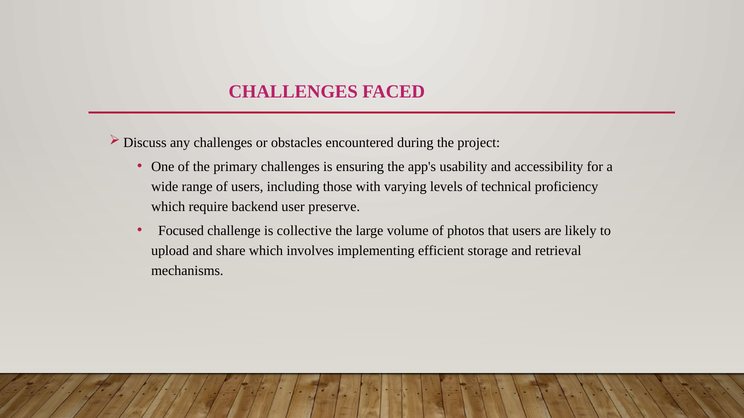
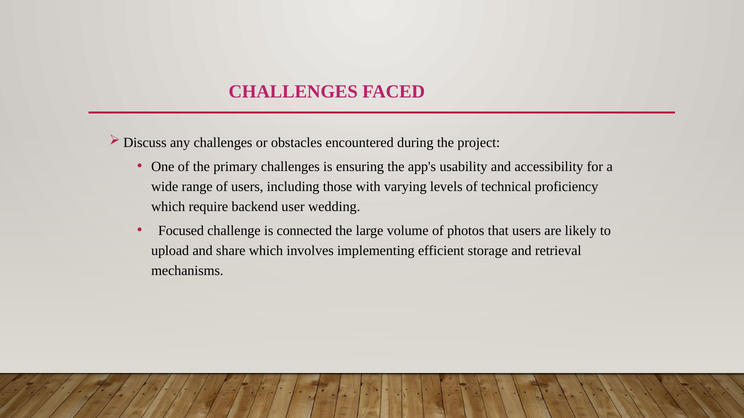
preserve: preserve -> wedding (334, 207)
collective: collective -> connected (304, 231)
